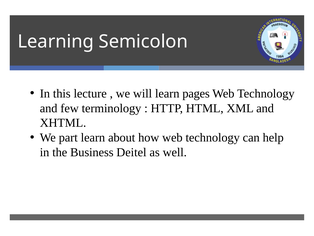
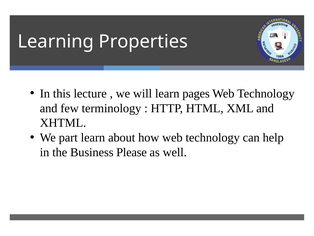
Semicolon: Semicolon -> Properties (143, 41)
Deitel: Deitel -> Please (132, 152)
